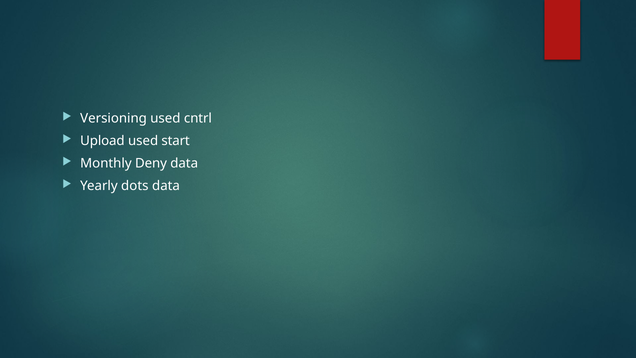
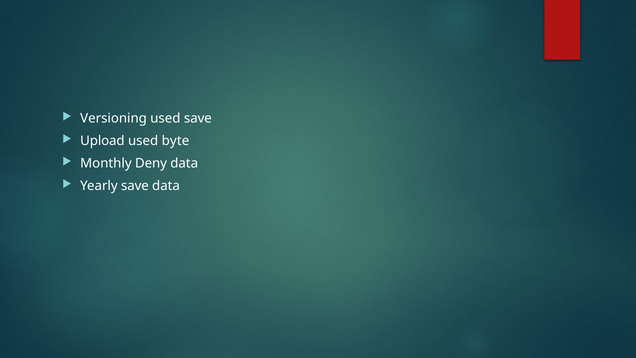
used cntrl: cntrl -> save (198, 118)
start: start -> byte (175, 141)
Yearly dots: dots -> save (135, 186)
